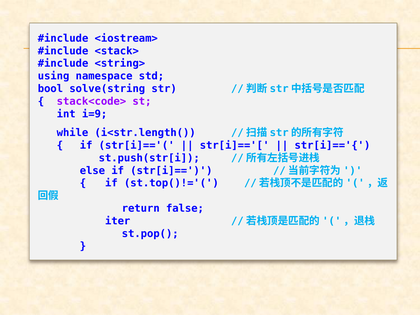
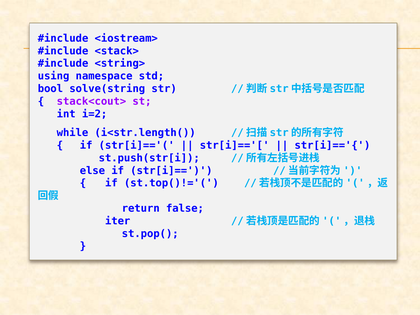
stack<code>: stack<code> -> stack<cout> (91, 101)
i=9: i=9 -> i=2 (95, 114)
